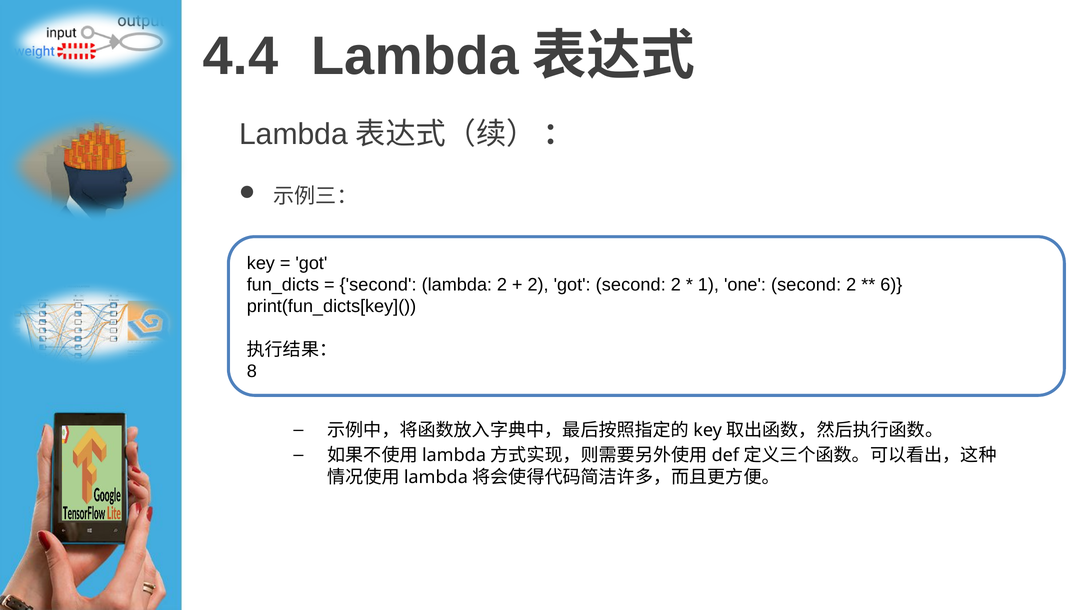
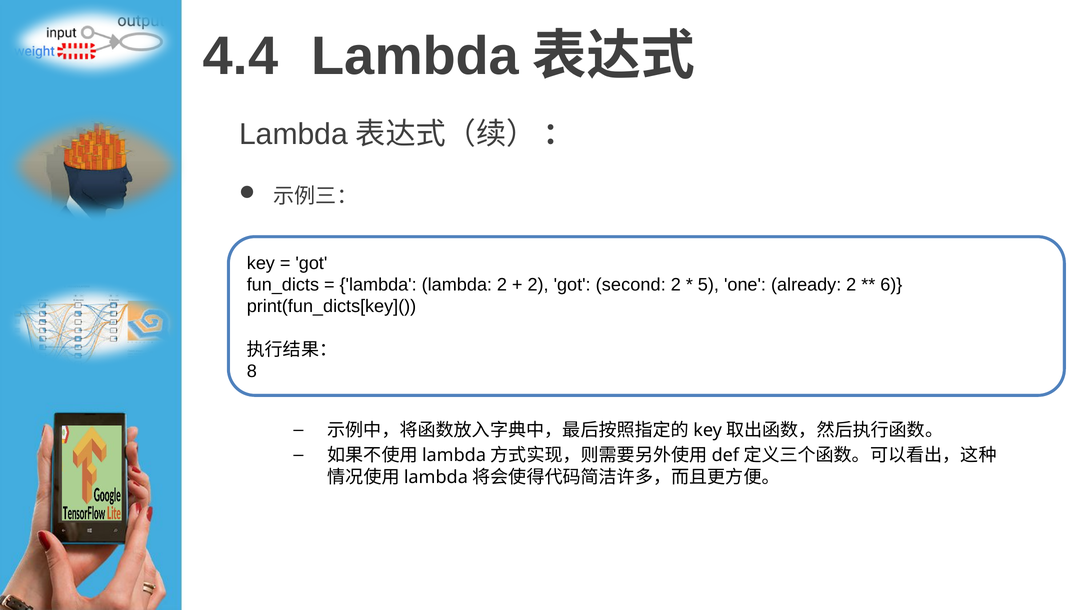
second: second -> lambda (378, 285)
1: 1 -> 5 (708, 285)
one second: second -> already (806, 285)
